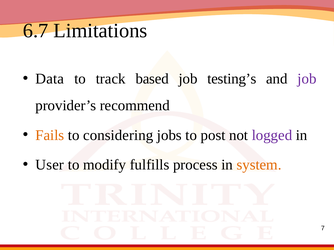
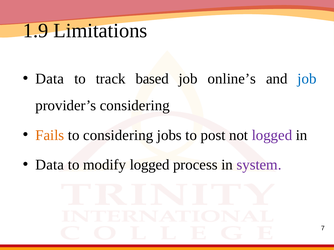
6.7: 6.7 -> 1.9 (36, 31)
testing’s: testing’s -> online’s (232, 79)
job colour: purple -> blue (307, 79)
provider’s recommend: recommend -> considering (135, 106)
User: User -> Data (50, 165)
modify fulfills: fulfills -> logged (150, 165)
system colour: orange -> purple (259, 165)
